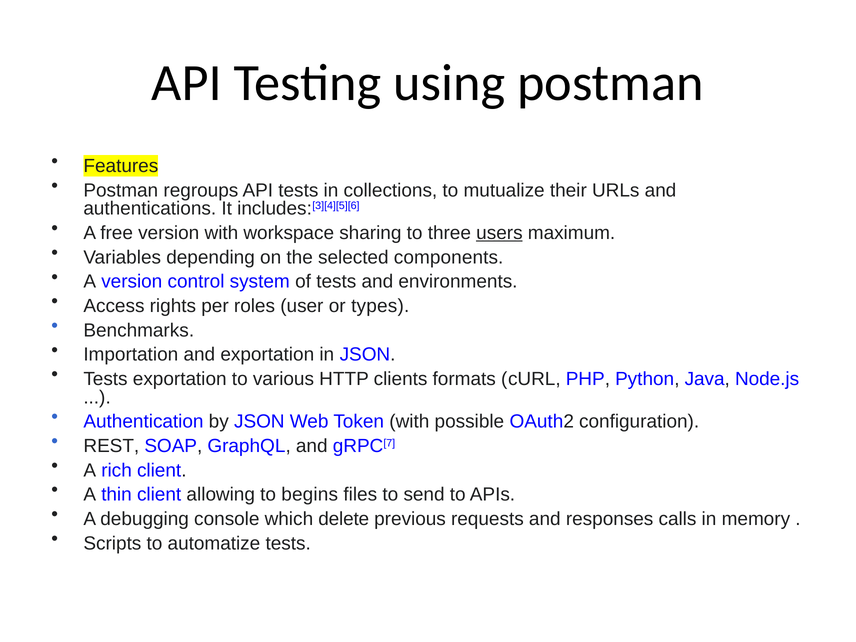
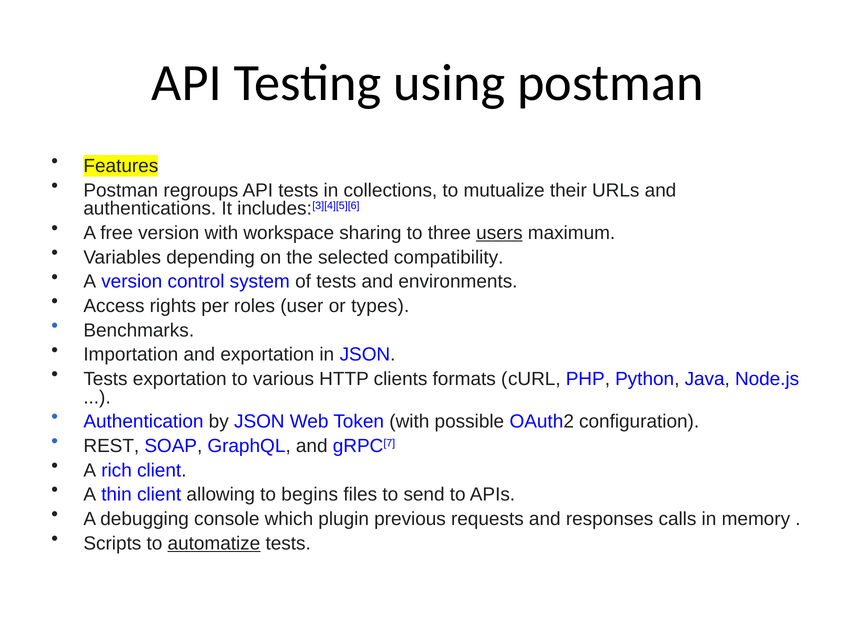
components: components -> compatibility (449, 257)
delete: delete -> plugin (344, 519)
automatize underline: none -> present (214, 543)
